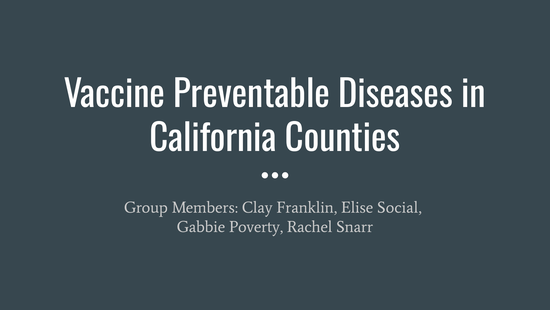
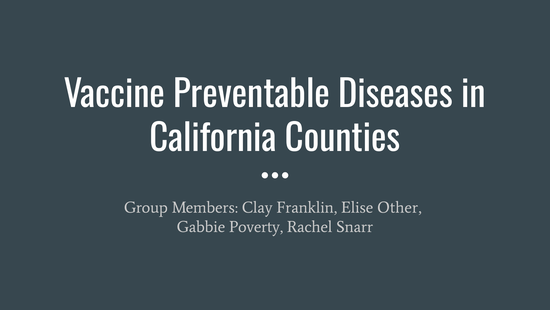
Social: Social -> Other (399, 207)
